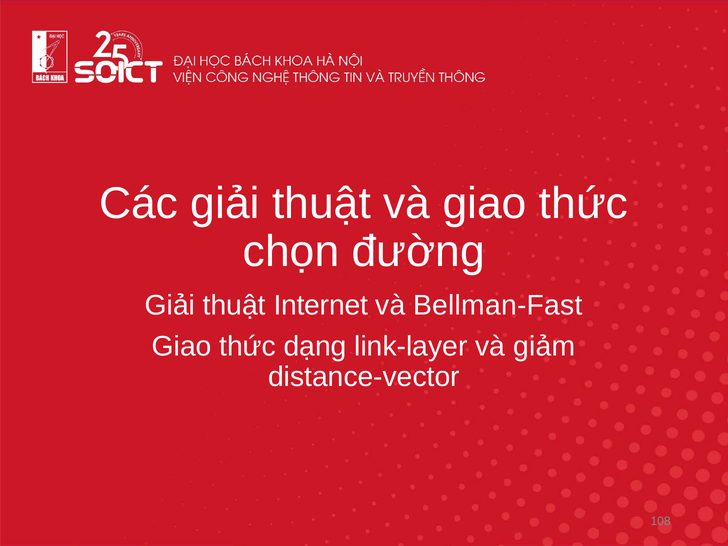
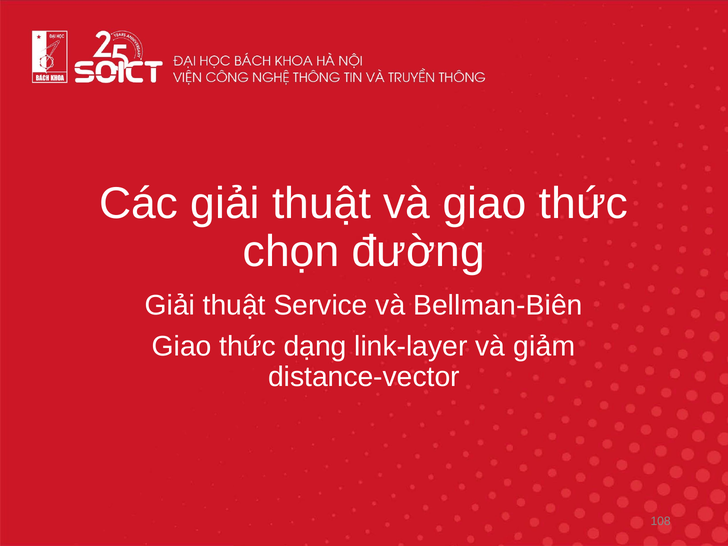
Internet: Internet -> Service (321, 306)
Bellman-Fast: Bellman-Fast -> Bellman-Biên (498, 306)
